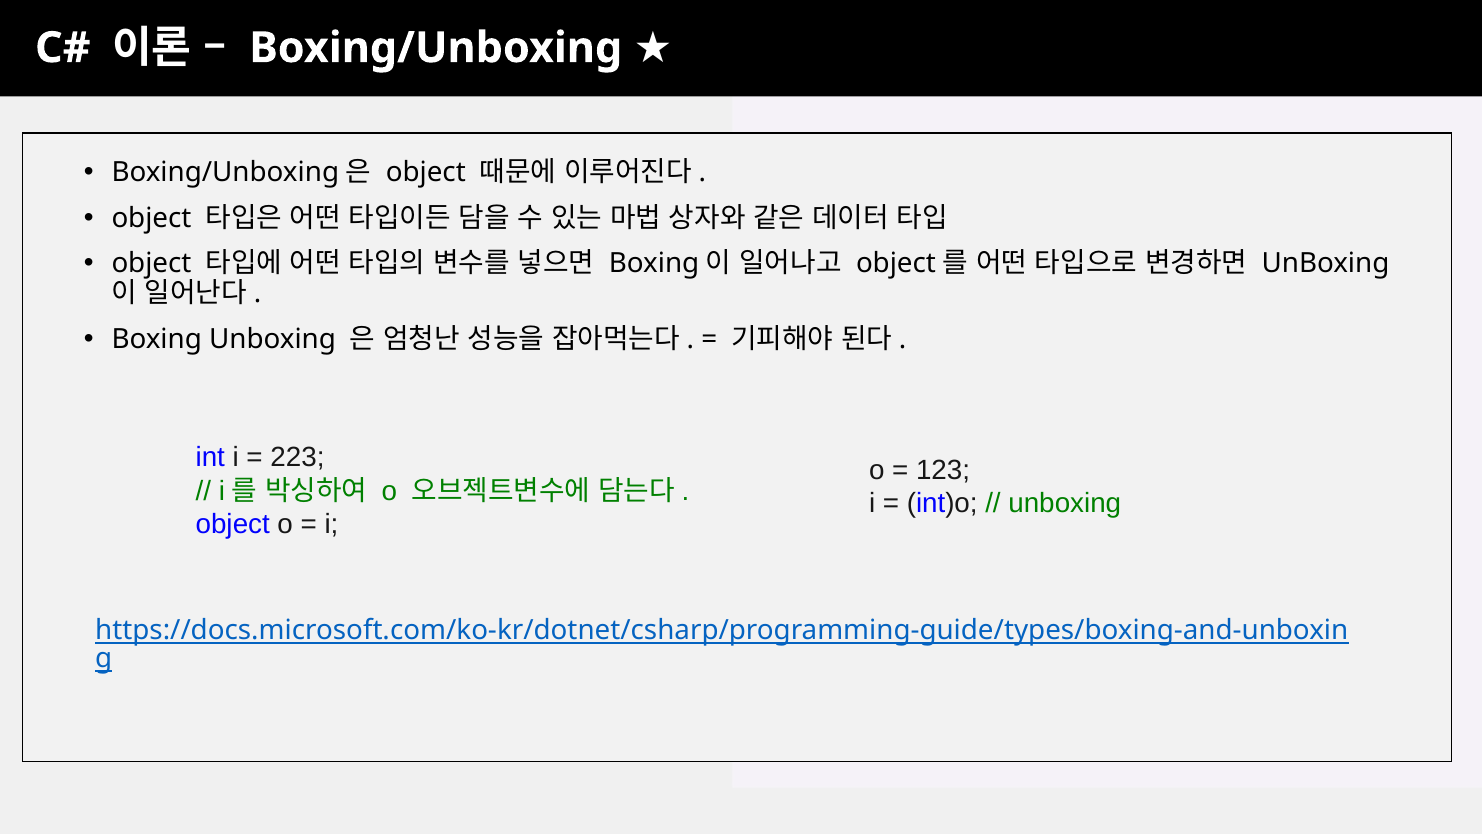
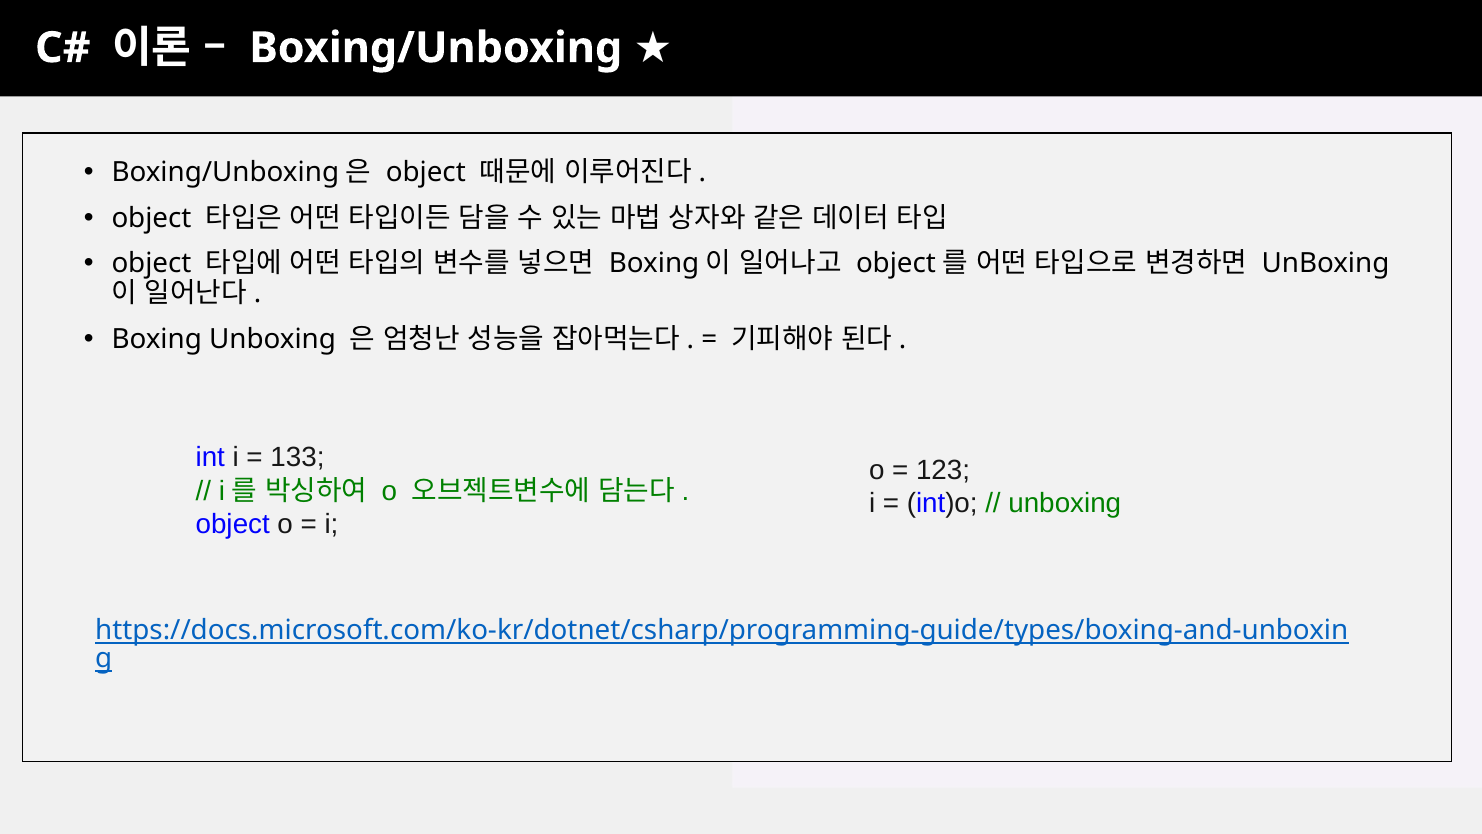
223: 223 -> 133 (297, 458)
